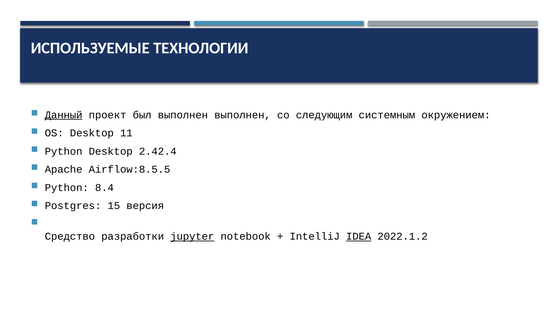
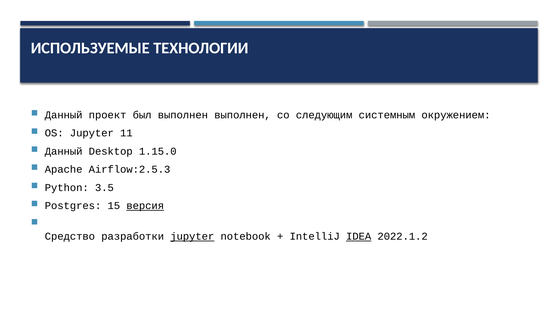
Данный underline: present -> none (64, 115)
OS Desktop: Desktop -> Jupyter (92, 133)
Python: Python -> Данный (64, 151)
2.42.4: 2.42.4 -> 1.15.0 (158, 151)
Airflow:8.5.5: Airflow:8.5.5 -> Airflow:2.5.3 (130, 169)
8.4: 8.4 -> 3.5 (104, 187)
версия underline: none -> present (145, 206)
